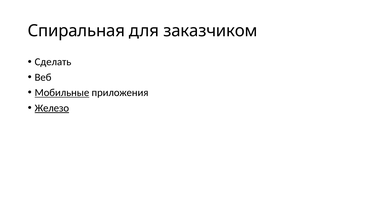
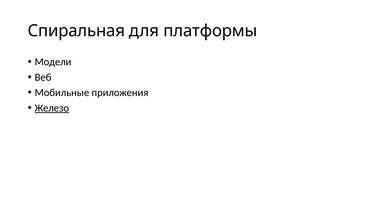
заказчиком: заказчиком -> платформы (210, 31)
Сделать: Сделать -> Модели (53, 62)
Мобильные underline: present -> none (62, 92)
